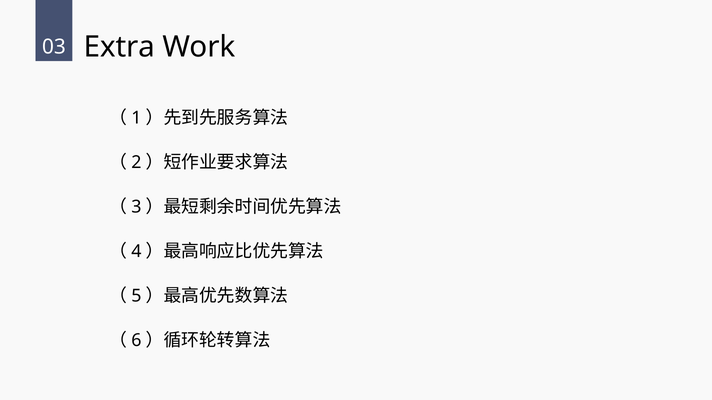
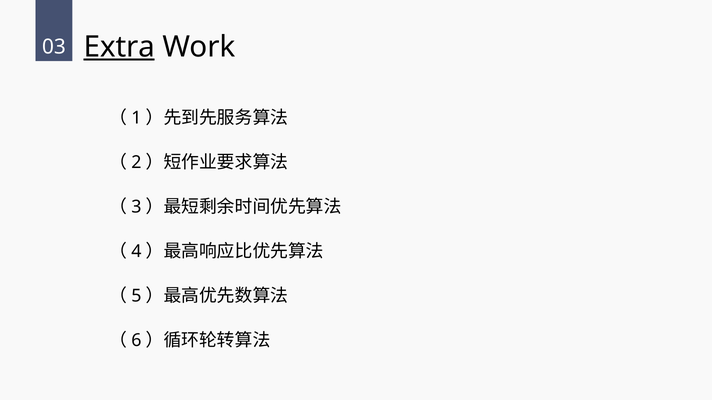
Extra underline: none -> present (119, 47)
